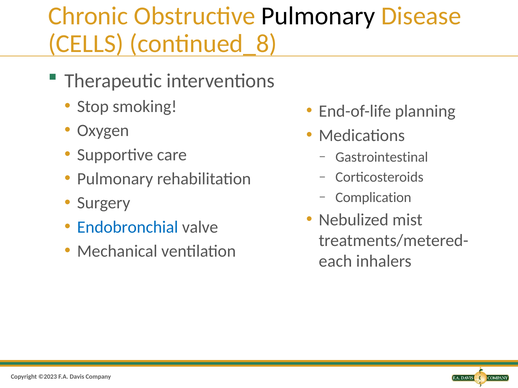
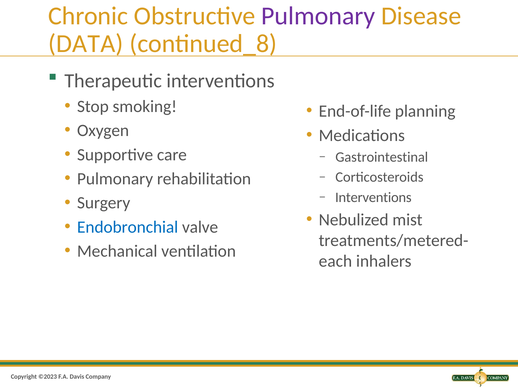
Pulmonary colour: black -> purple (318, 16)
CELLS: CELLS -> DATA (86, 44)
Complication: Complication -> Interventions (373, 198)
